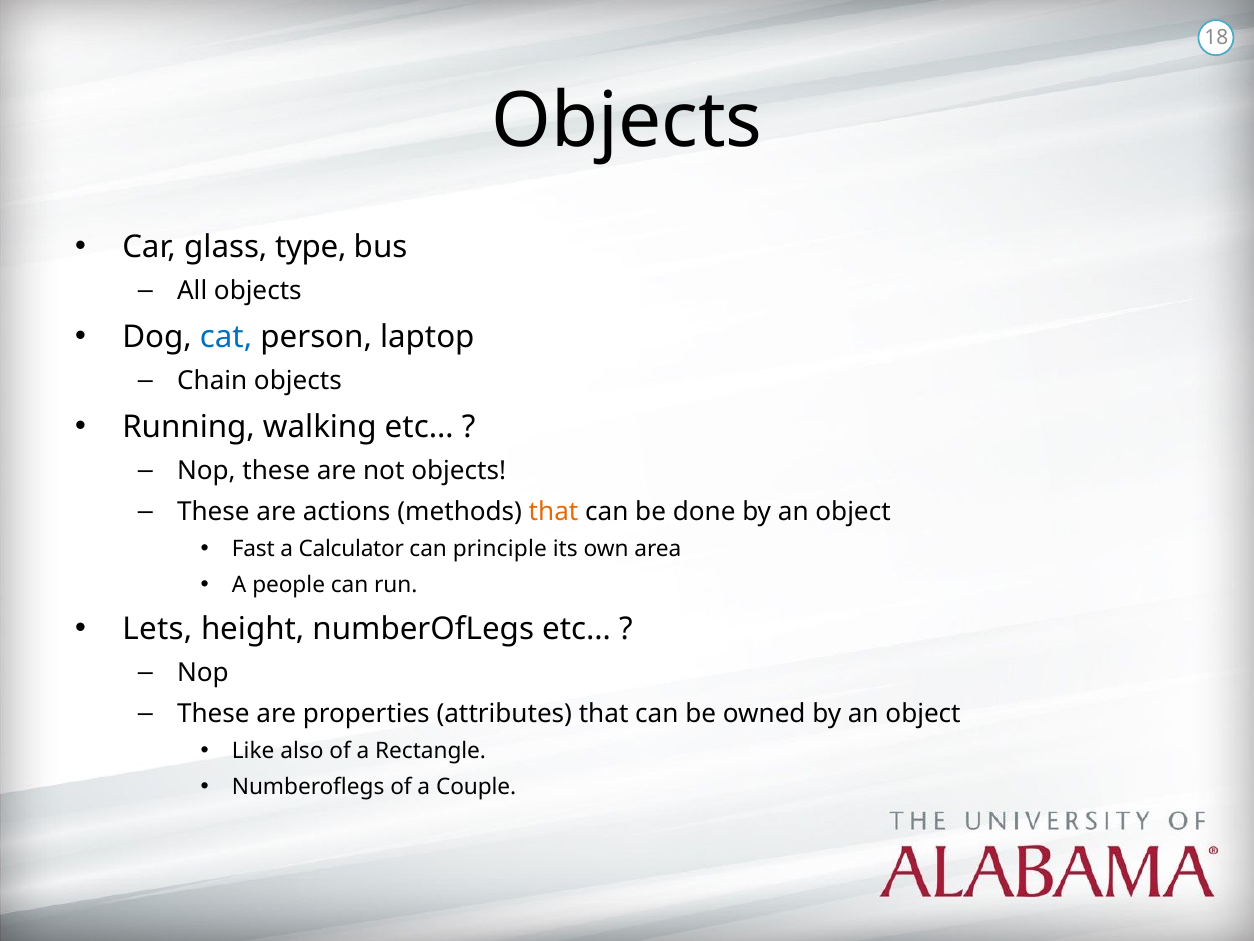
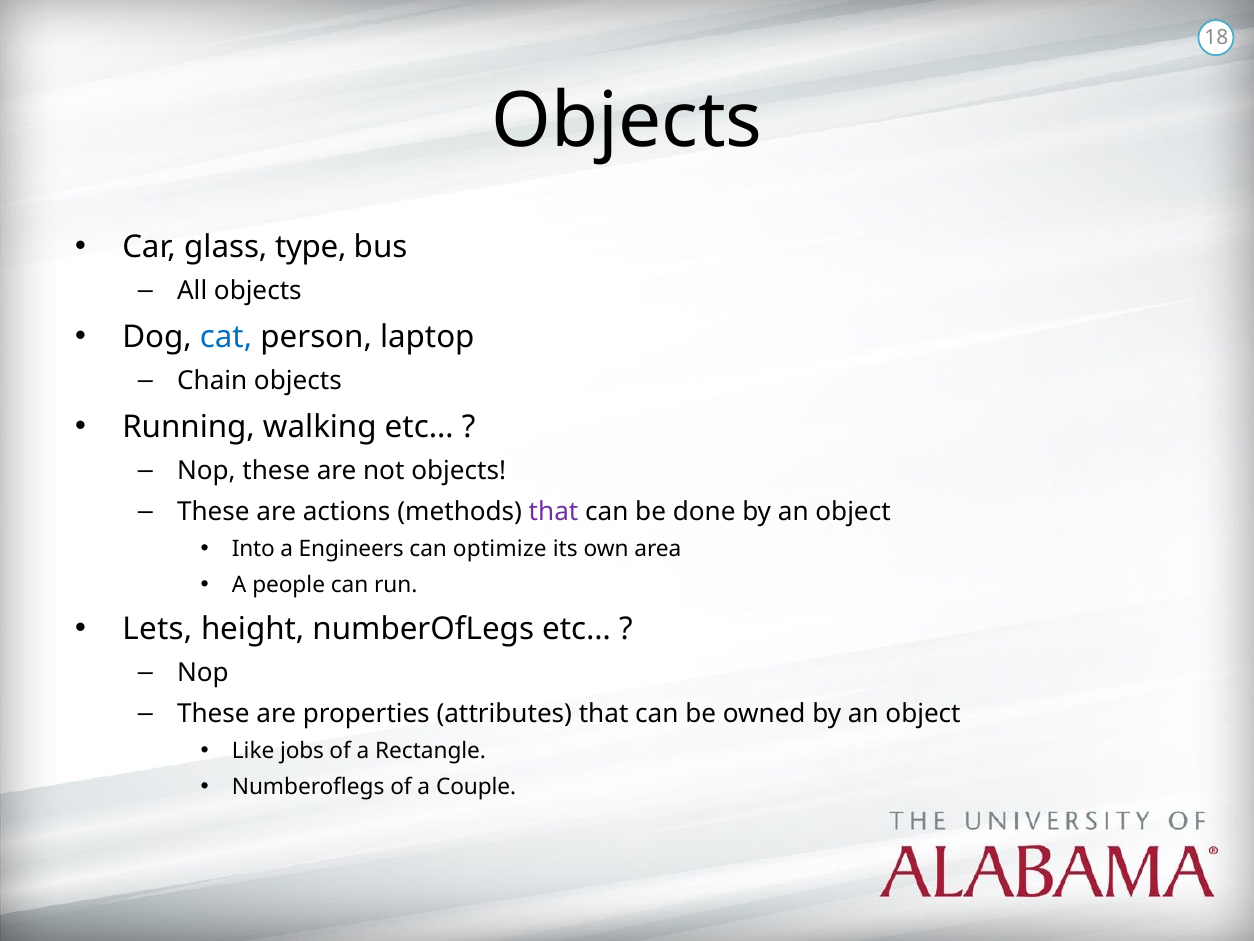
that colour: orange -> purple (554, 512)
Fast: Fast -> Into (253, 549)
Calculator: Calculator -> Engineers (351, 549)
principle: principle -> optimize (500, 549)
also: also -> jobs (302, 751)
